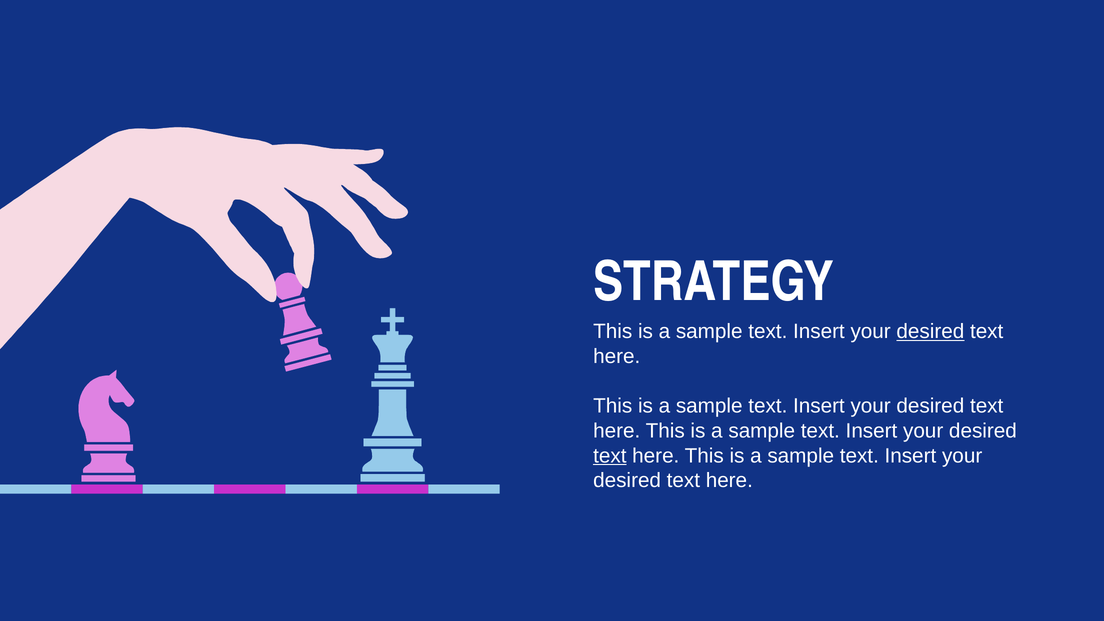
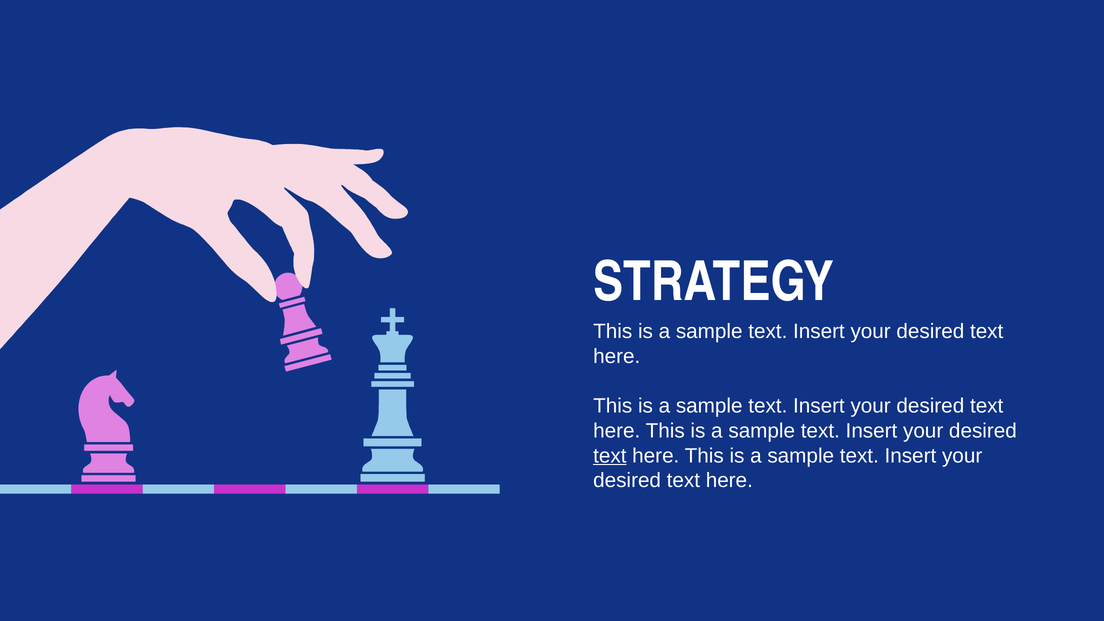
desired underline: present -> none (930, 331)
